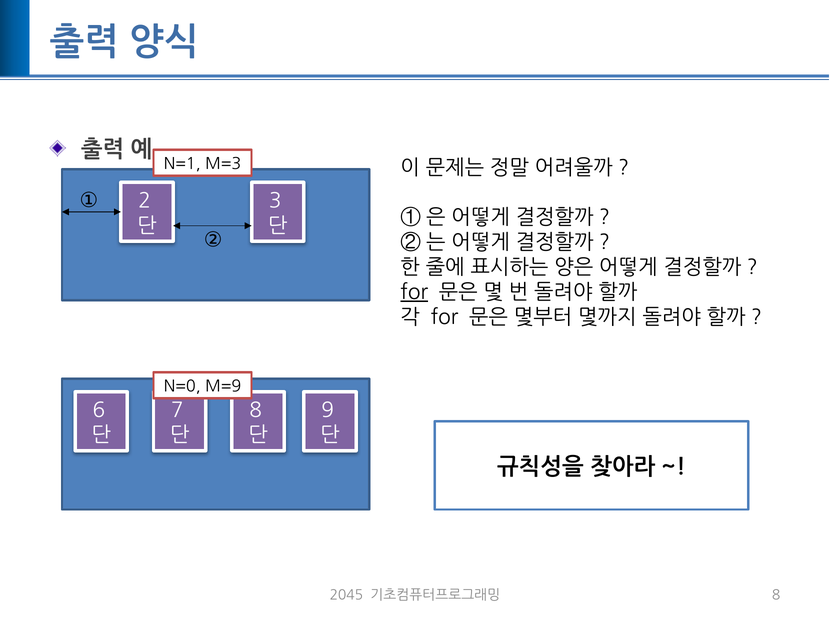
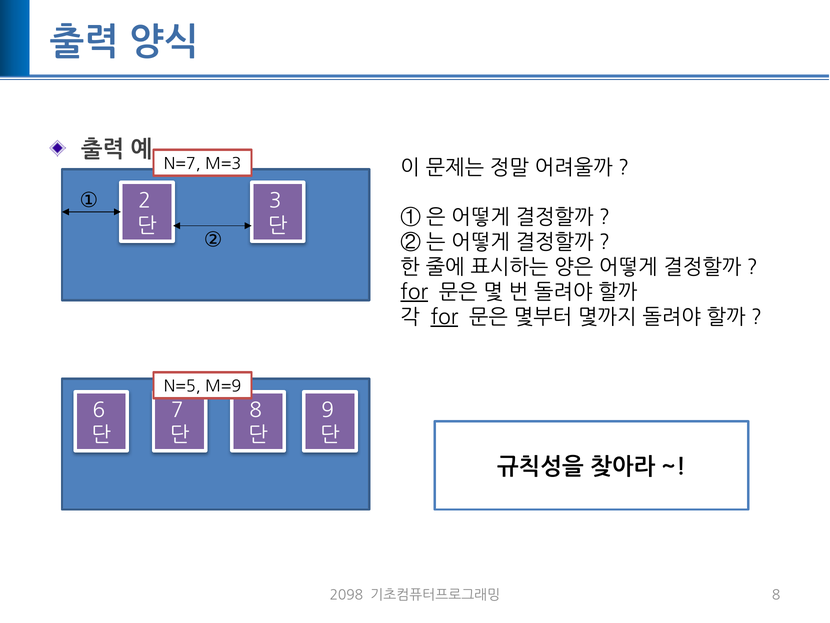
N=1: N=1 -> N=7 (182, 164)
for underline: none -> present (444, 317)
N=0: N=0 -> N=5 (182, 386)
2045: 2045 -> 2098 (346, 594)
